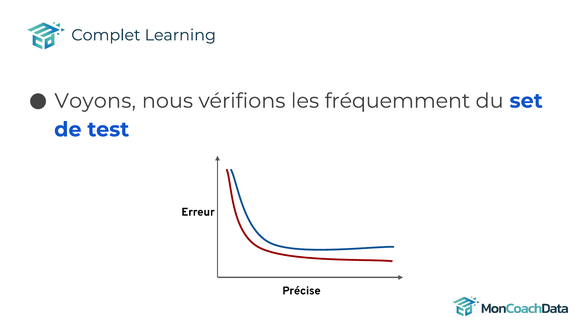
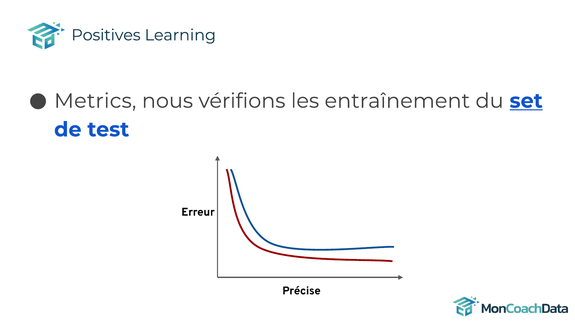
Complet: Complet -> Positives (106, 35)
Voyons: Voyons -> Metrics (95, 101)
fréquemment: fréquemment -> entraînement (397, 101)
set underline: none -> present (526, 101)
